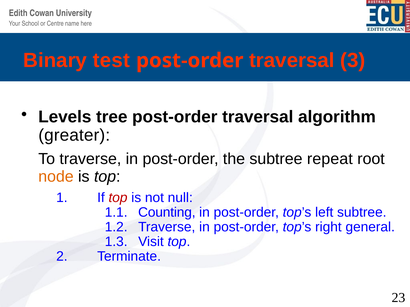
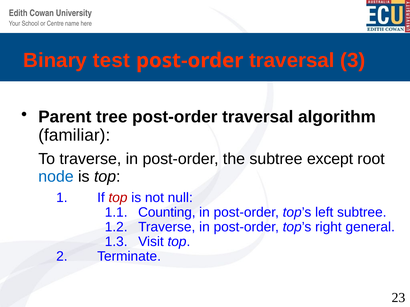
Levels: Levels -> Parent (65, 117)
greater: greater -> familiar (74, 136)
repeat: repeat -> except (330, 159)
node colour: orange -> blue (56, 177)
